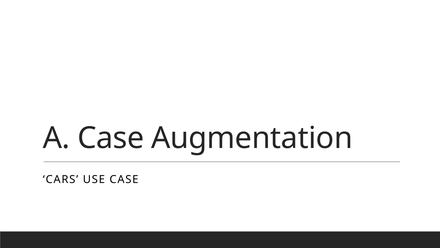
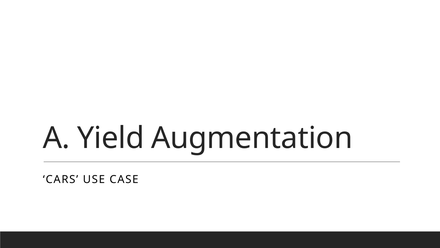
A Case: Case -> Yield (111, 138)
